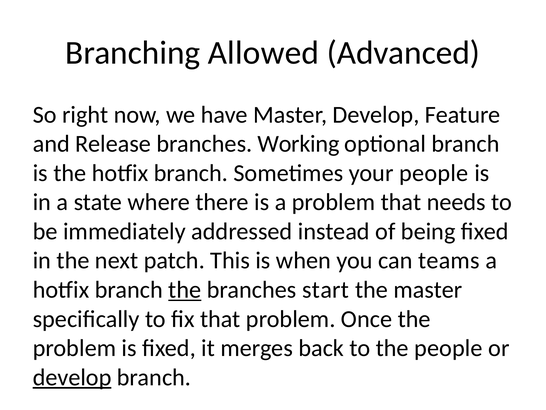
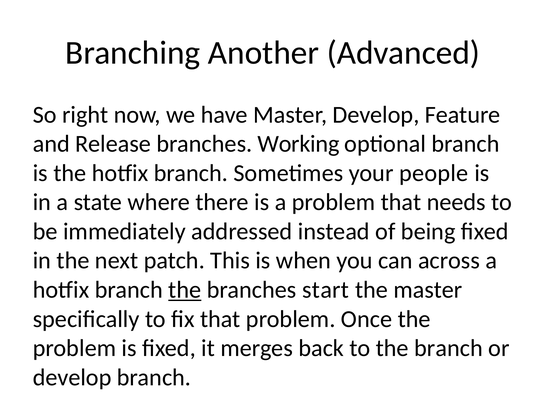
Allowed: Allowed -> Another (264, 53)
teams: teams -> across (449, 260)
the people: people -> branch (448, 348)
develop underline: present -> none (72, 377)
